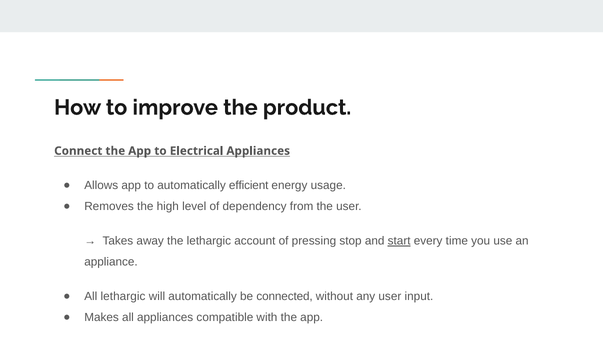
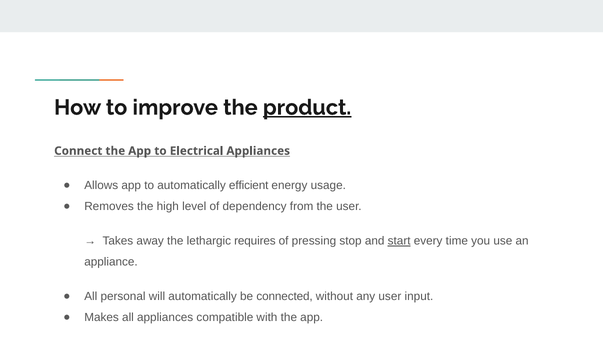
product underline: none -> present (307, 108)
account: account -> requires (255, 241)
All lethargic: lethargic -> personal (123, 297)
